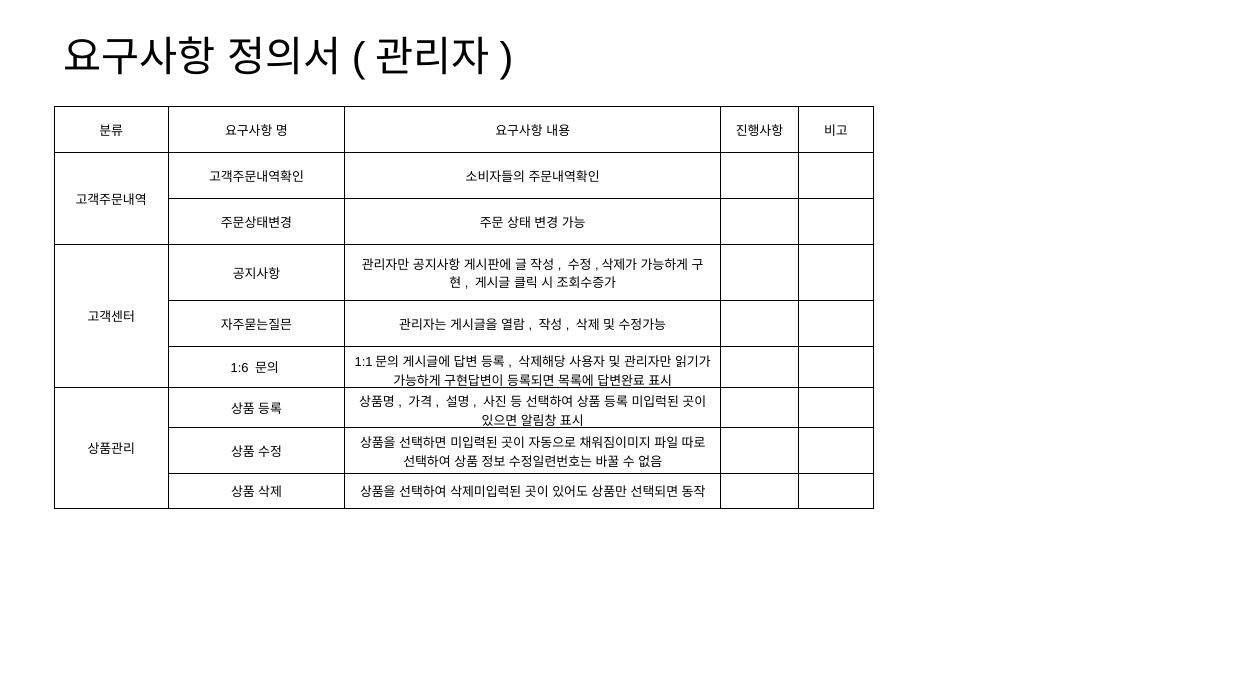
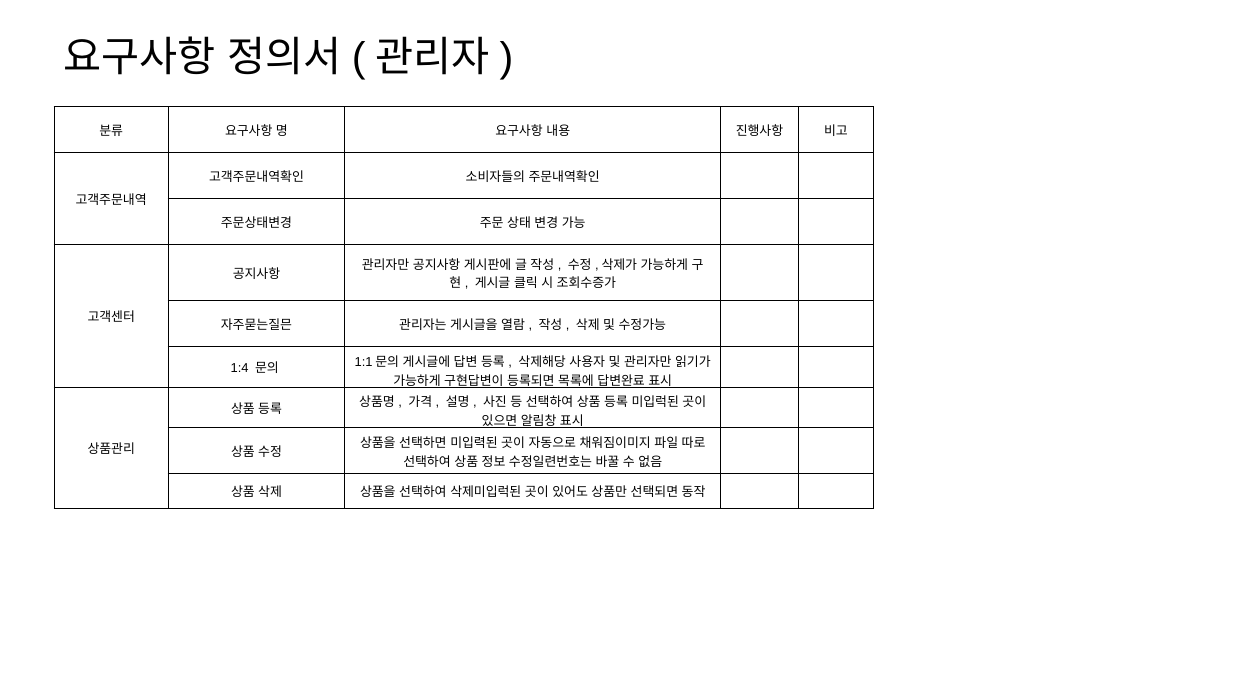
1:6: 1:6 -> 1:4 (240, 368)
